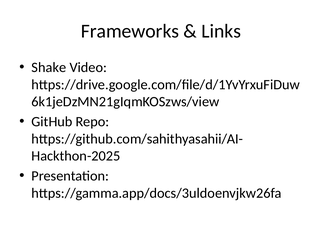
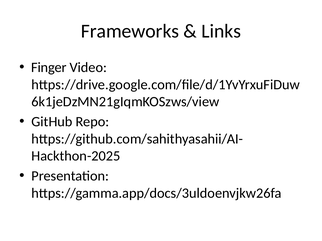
Shake: Shake -> Finger (49, 68)
